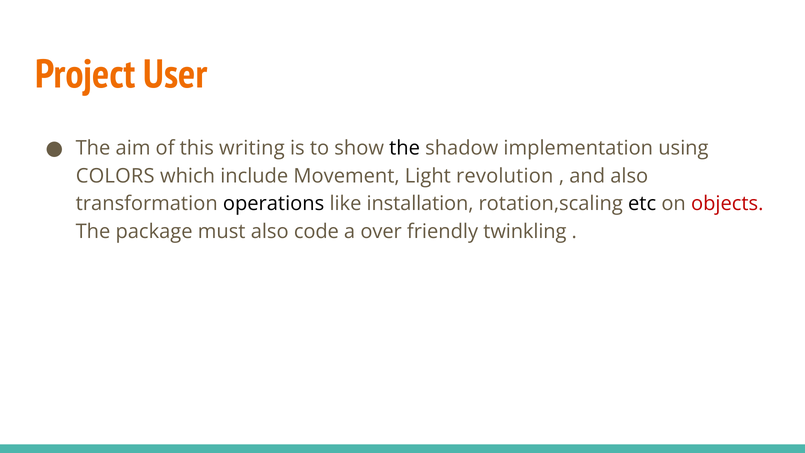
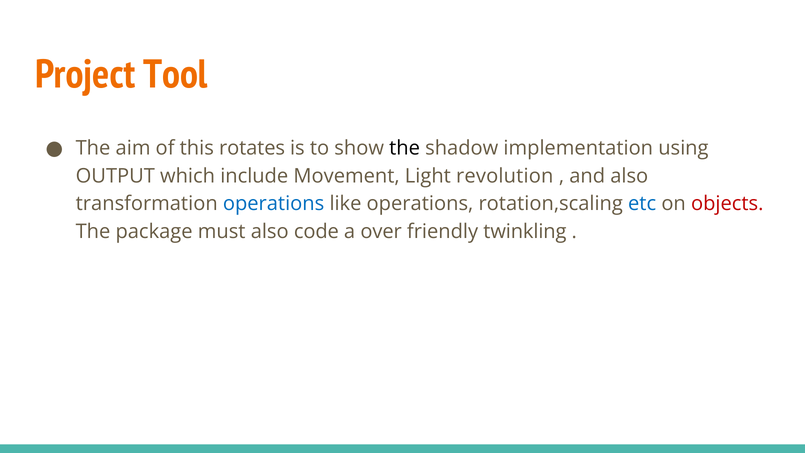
User: User -> Tool (175, 74)
writing: writing -> rotates (252, 148)
COLORS: COLORS -> OUTPUT (115, 176)
operations colour: black -> blue (274, 204)
like installation: installation -> operations (420, 204)
etc colour: black -> blue (642, 204)
